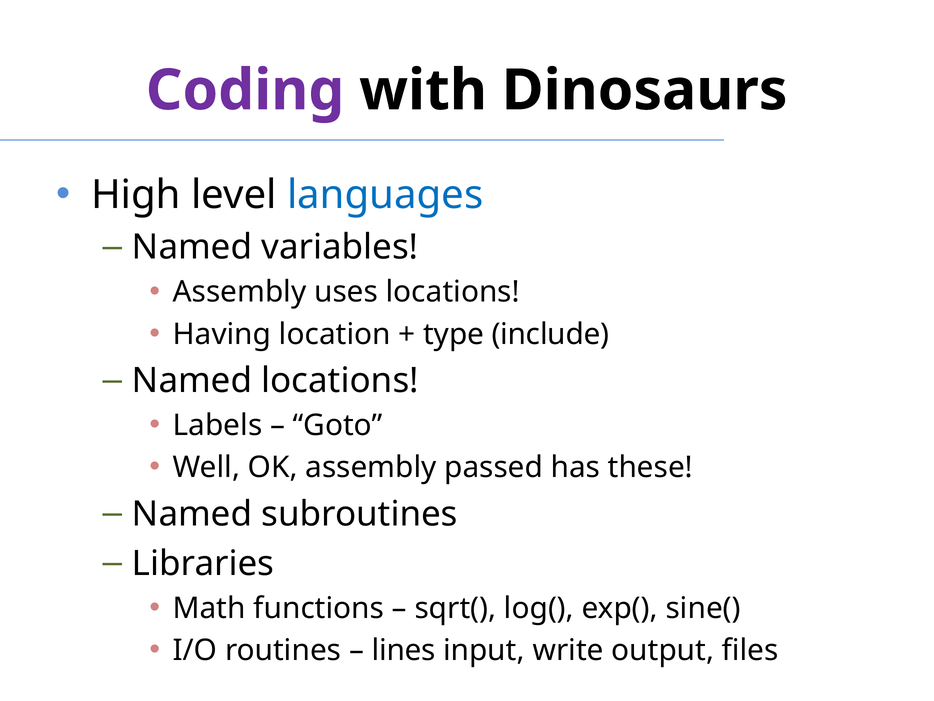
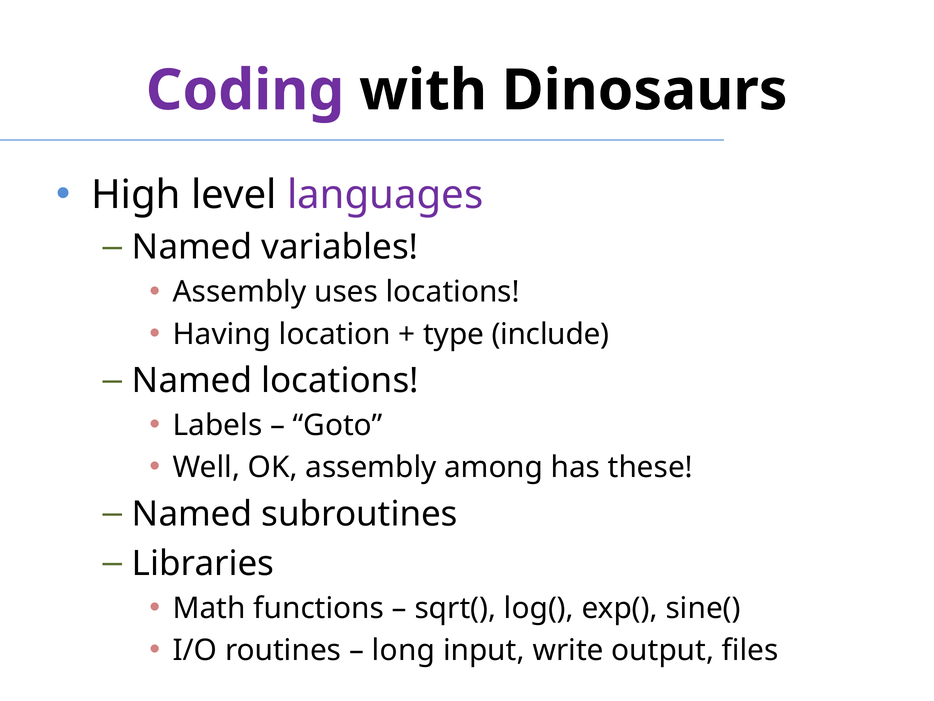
languages colour: blue -> purple (385, 195)
passed: passed -> among (494, 467)
lines: lines -> long (403, 650)
